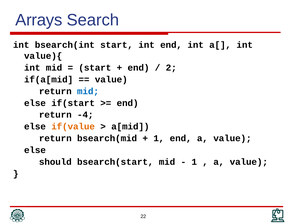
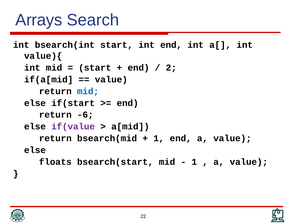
-4: -4 -> -6 (85, 115)
if(value colour: orange -> purple (73, 126)
should: should -> floats (55, 162)
